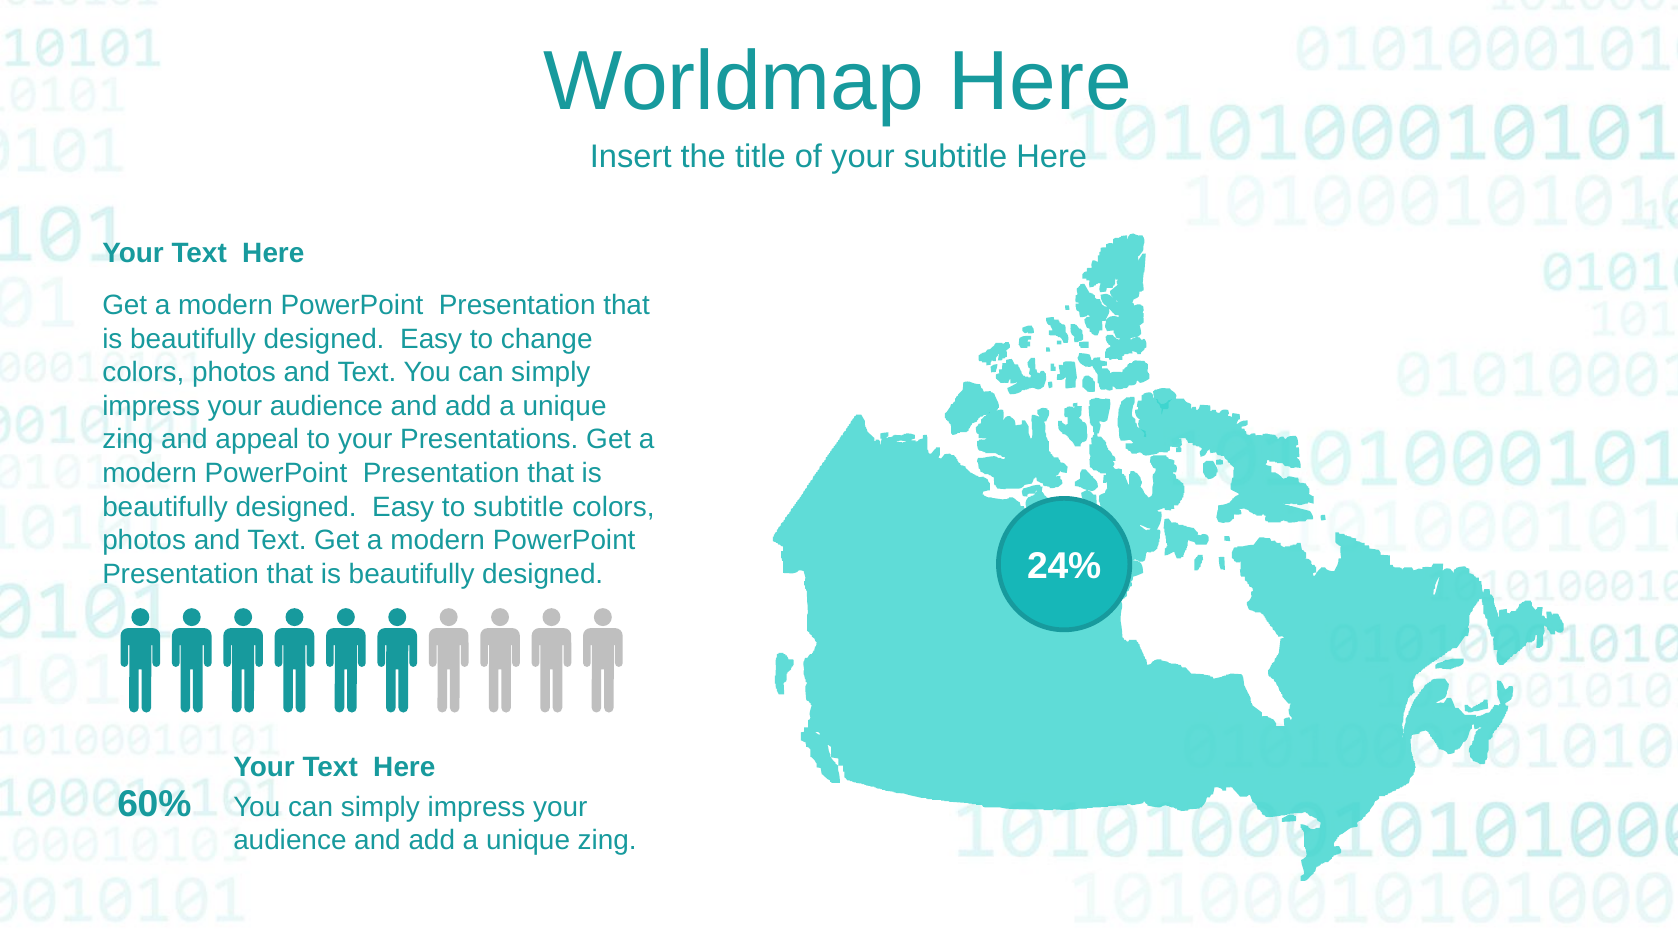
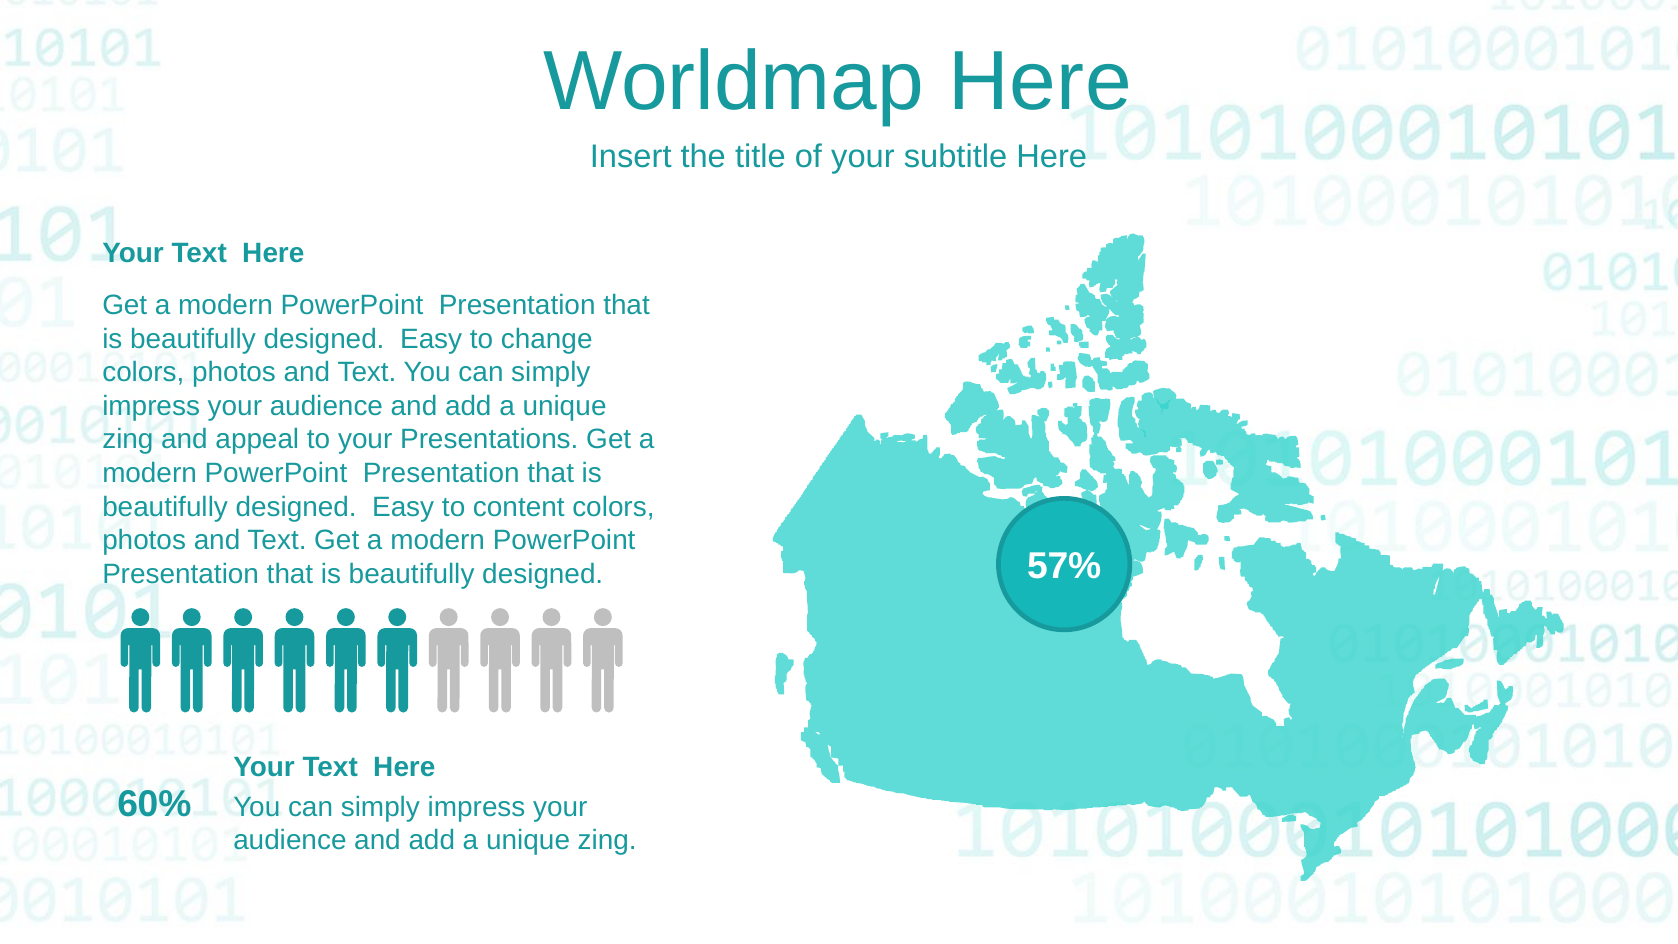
to subtitle: subtitle -> content (519, 507)
24%: 24% -> 57% (1064, 566)
